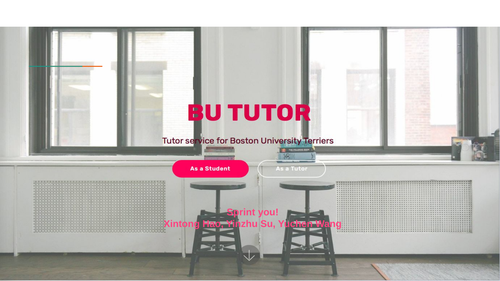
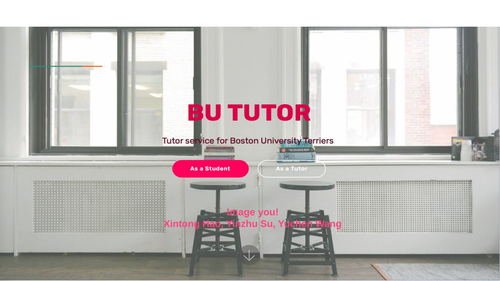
Sprint: Sprint -> Image (241, 212)
